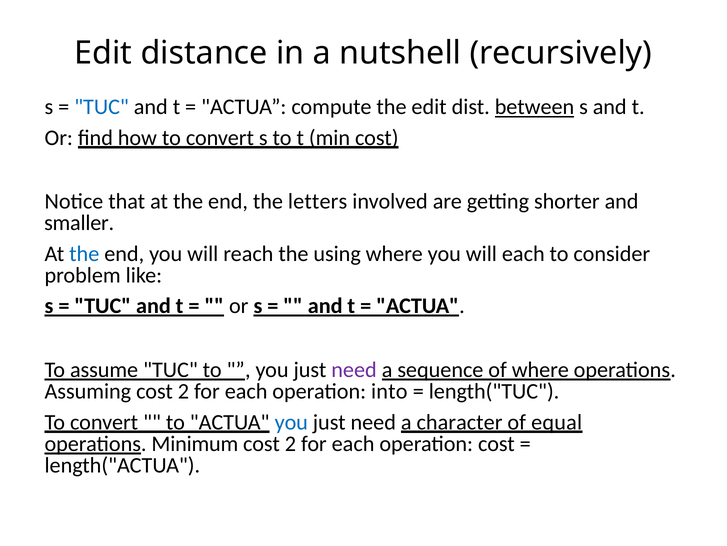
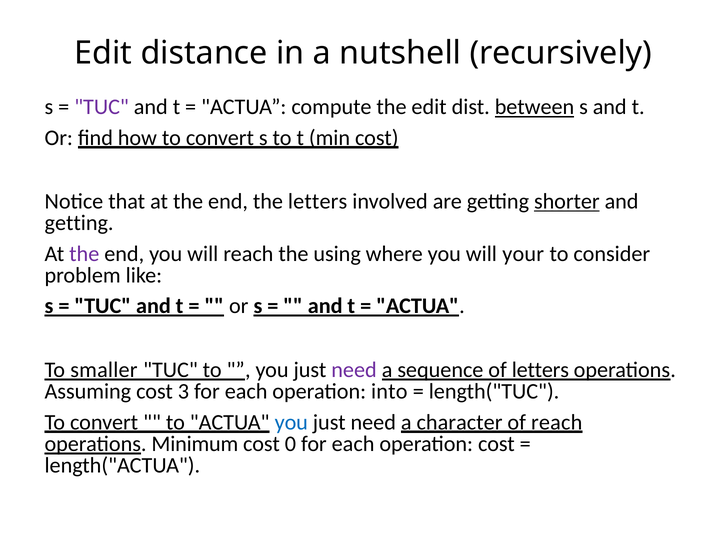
TUC colour: blue -> purple (102, 107)
shorter underline: none -> present (567, 201)
smaller: smaller -> getting (79, 223)
the colour: blue -> purple (84, 253)
will each: each -> your (523, 253)
assume: assume -> smaller (104, 369)
of where: where -> letters (540, 369)
Assuming cost 2: 2 -> 3 (183, 391)
of equal: equal -> reach (557, 422)
2: 2 -> 0 (290, 443)
